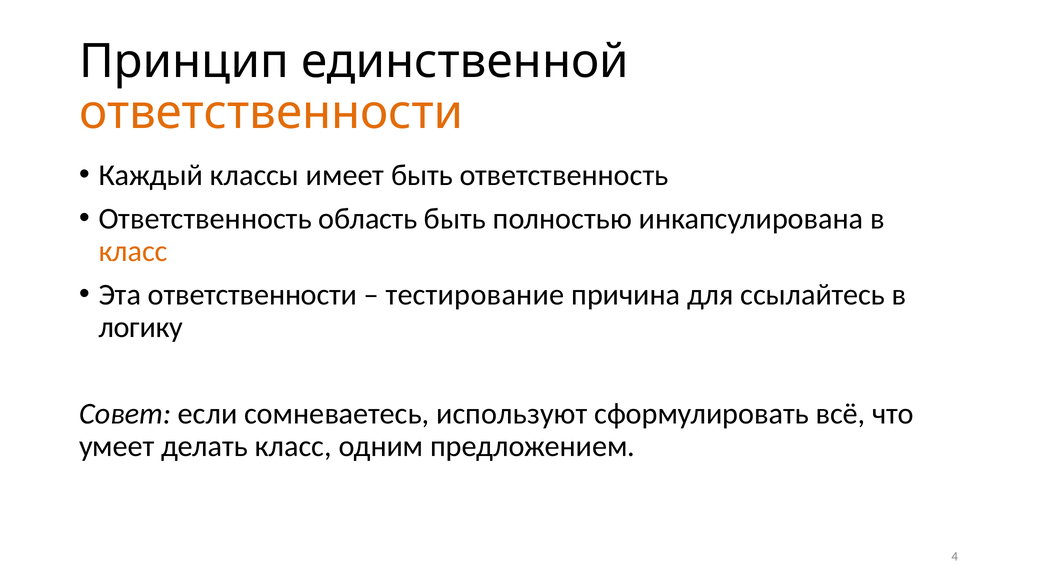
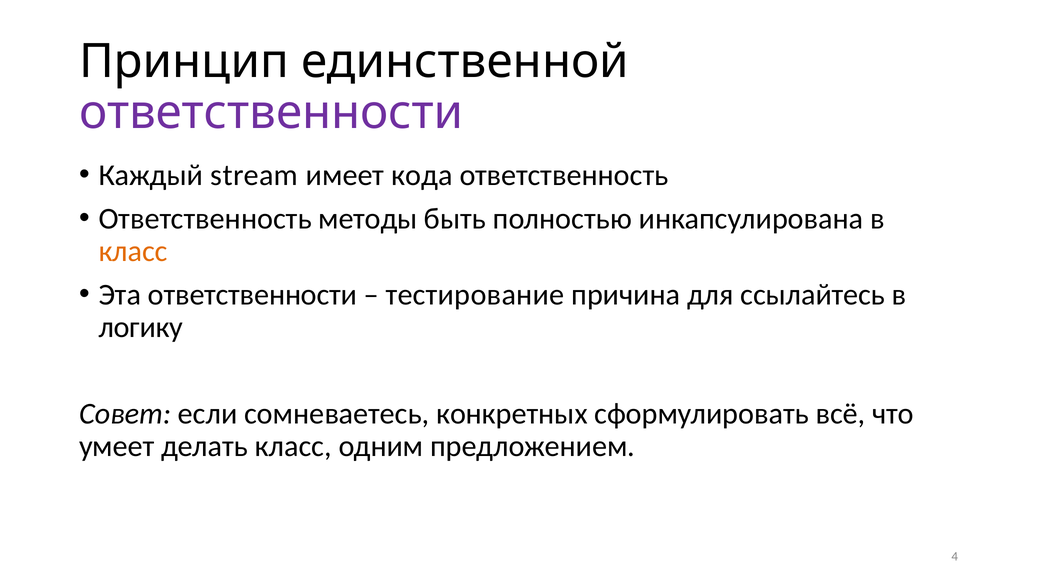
ответственности colour: orange -> purple (271, 113)
классы: классы -> stream (254, 175)
имеет быть: быть -> кода (422, 175)
область: область -> методы (368, 219)
используют: используют -> конкретных (512, 414)
